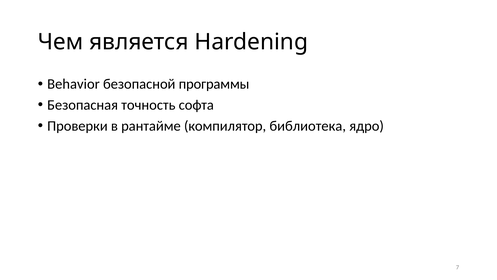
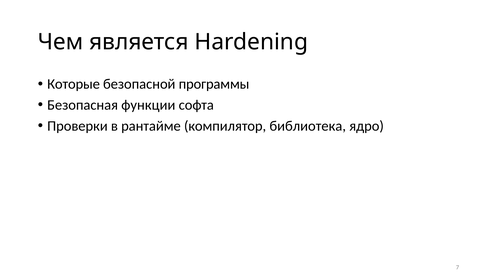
Behavior: Behavior -> Которые (74, 84)
точность: точность -> функции (148, 105)
